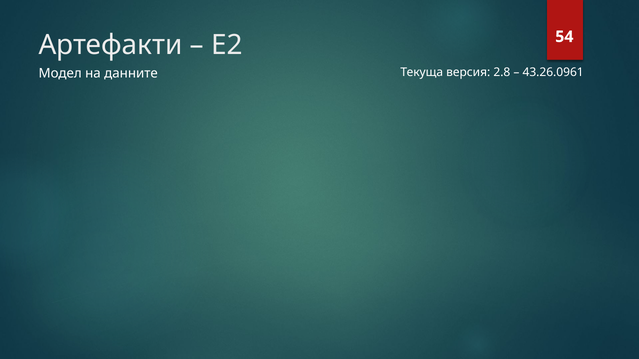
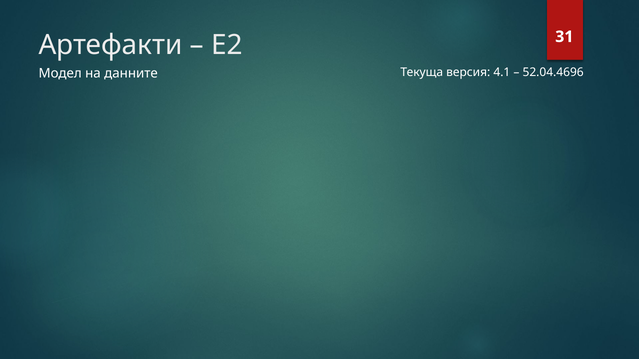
54: 54 -> 31 (564, 37)
2.8: 2.8 -> 4.1 (502, 73)
43.26.0961: 43.26.0961 -> 52.04.4696 (553, 73)
